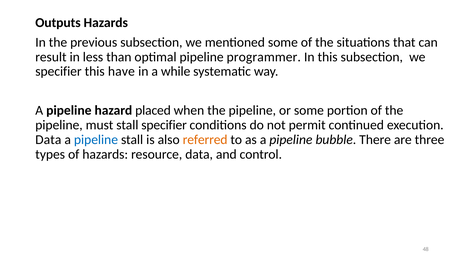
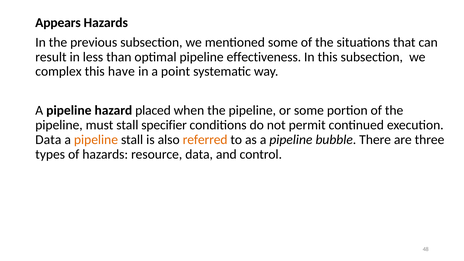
Outputs: Outputs -> Appears (58, 23)
programmer: programmer -> effectiveness (264, 57)
specifier: specifier -> complex (58, 72)
while: while -> point (176, 72)
pipeline colour: blue -> orange (96, 140)
